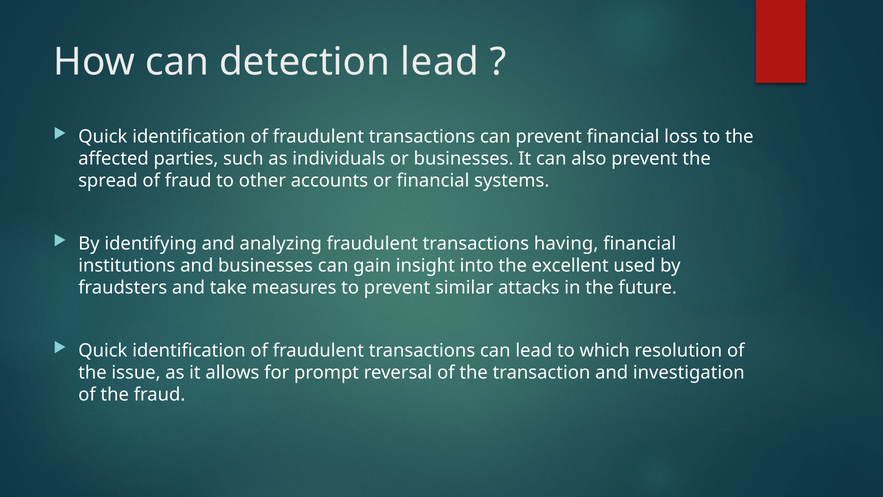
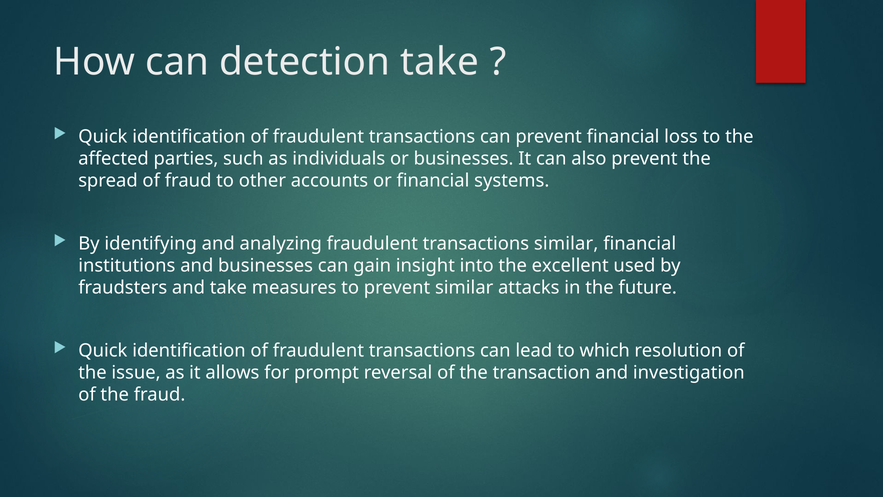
detection lead: lead -> take (440, 62)
transactions having: having -> similar (566, 243)
